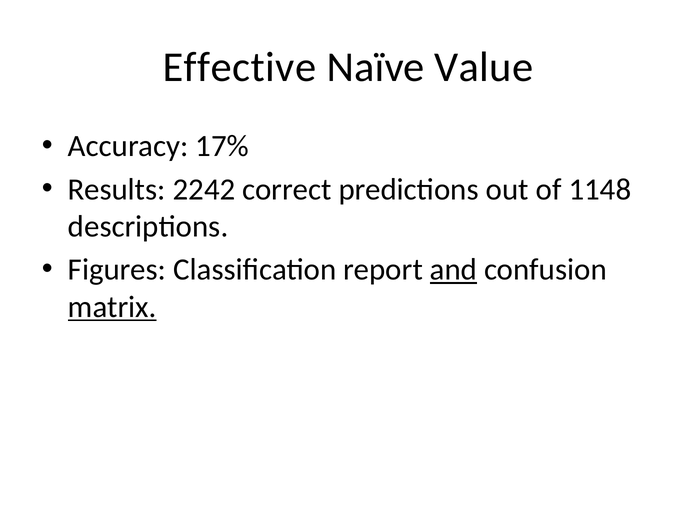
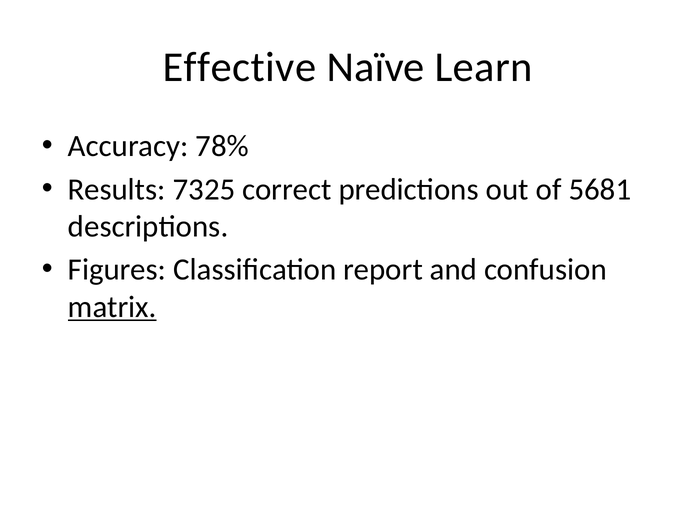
Value: Value -> Learn (484, 67)
17%: 17% -> 78% (222, 146)
2242: 2242 -> 7325 (204, 189)
1148: 1148 -> 5681 (600, 189)
and underline: present -> none (454, 270)
